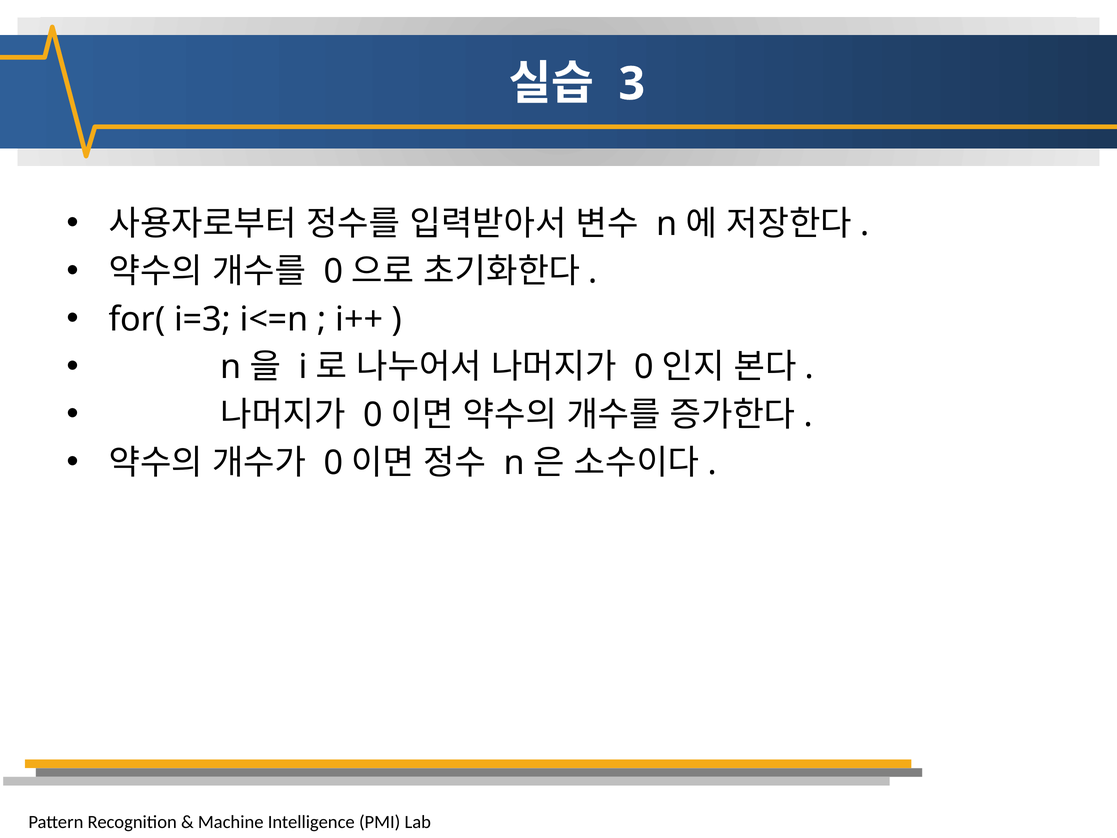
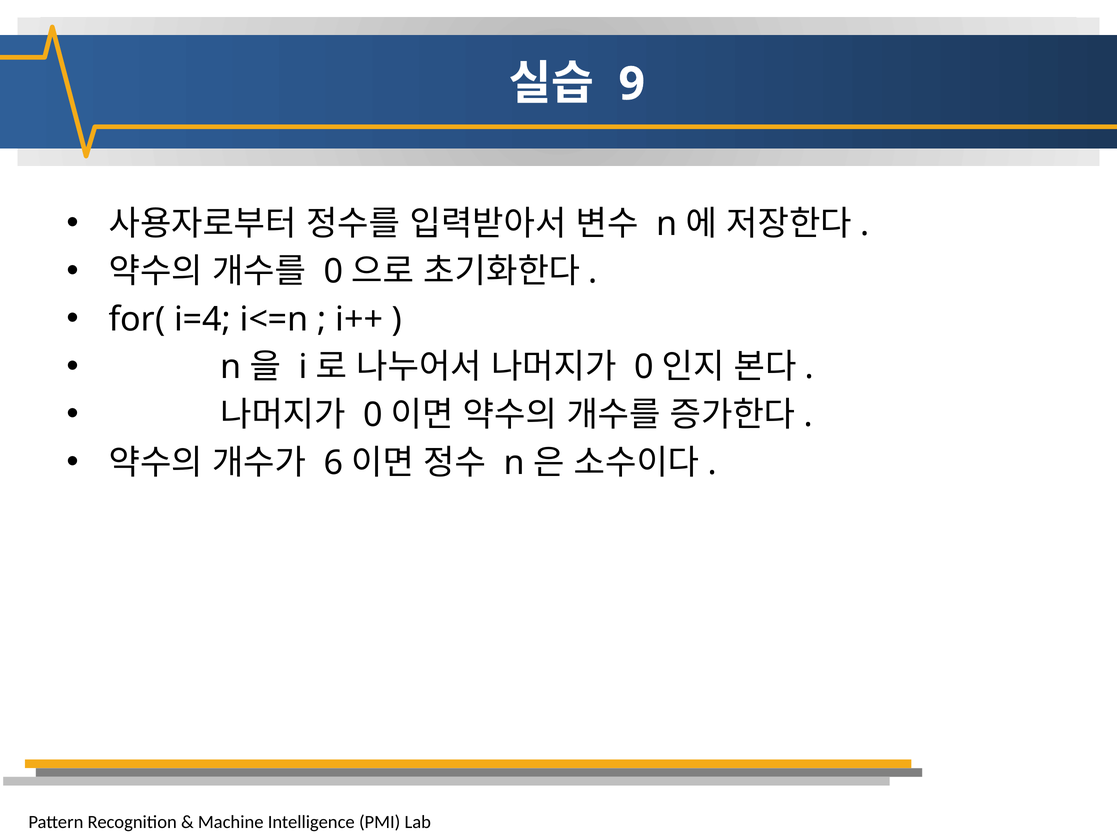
3: 3 -> 9 (632, 84)
i=3: i=3 -> i=4 (203, 319)
0: 0 -> 6 (334, 463)
